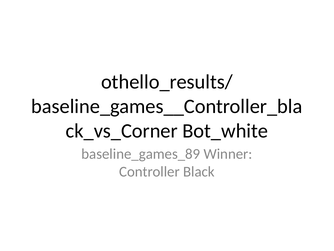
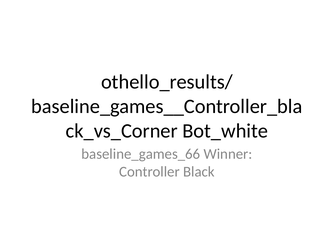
baseline_games_89: baseline_games_89 -> baseline_games_66 (141, 154)
